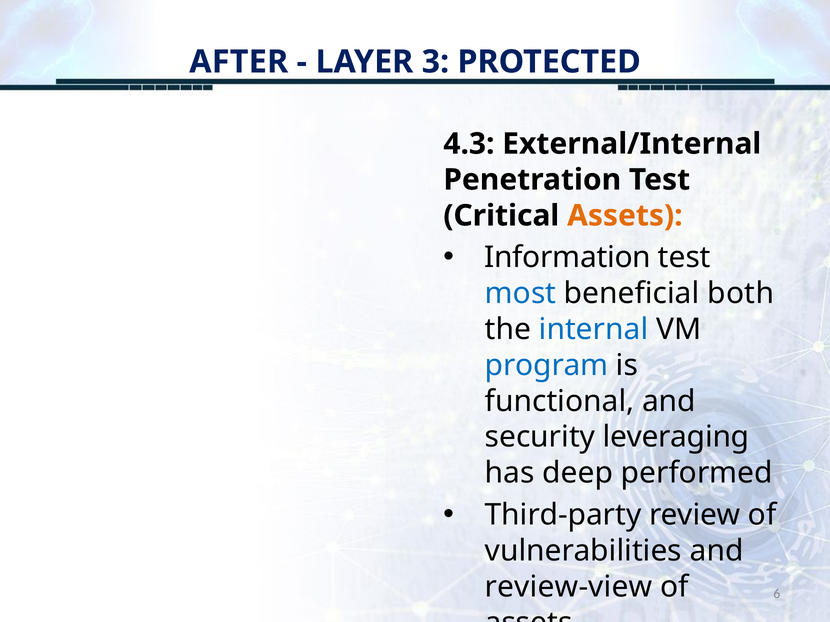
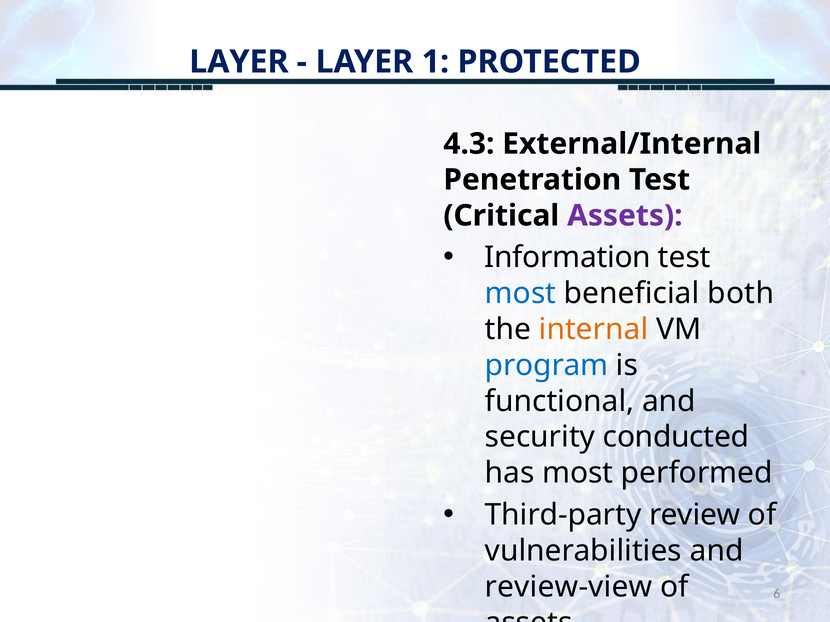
AFTER: AFTER -> LAYER (239, 62)
3: 3 -> 1 (435, 62)
Assets colour: orange -> purple (625, 216)
internal colour: blue -> orange (594, 330)
leveraging: leveraging -> conducted (676, 437)
has deep: deep -> most (578, 473)
